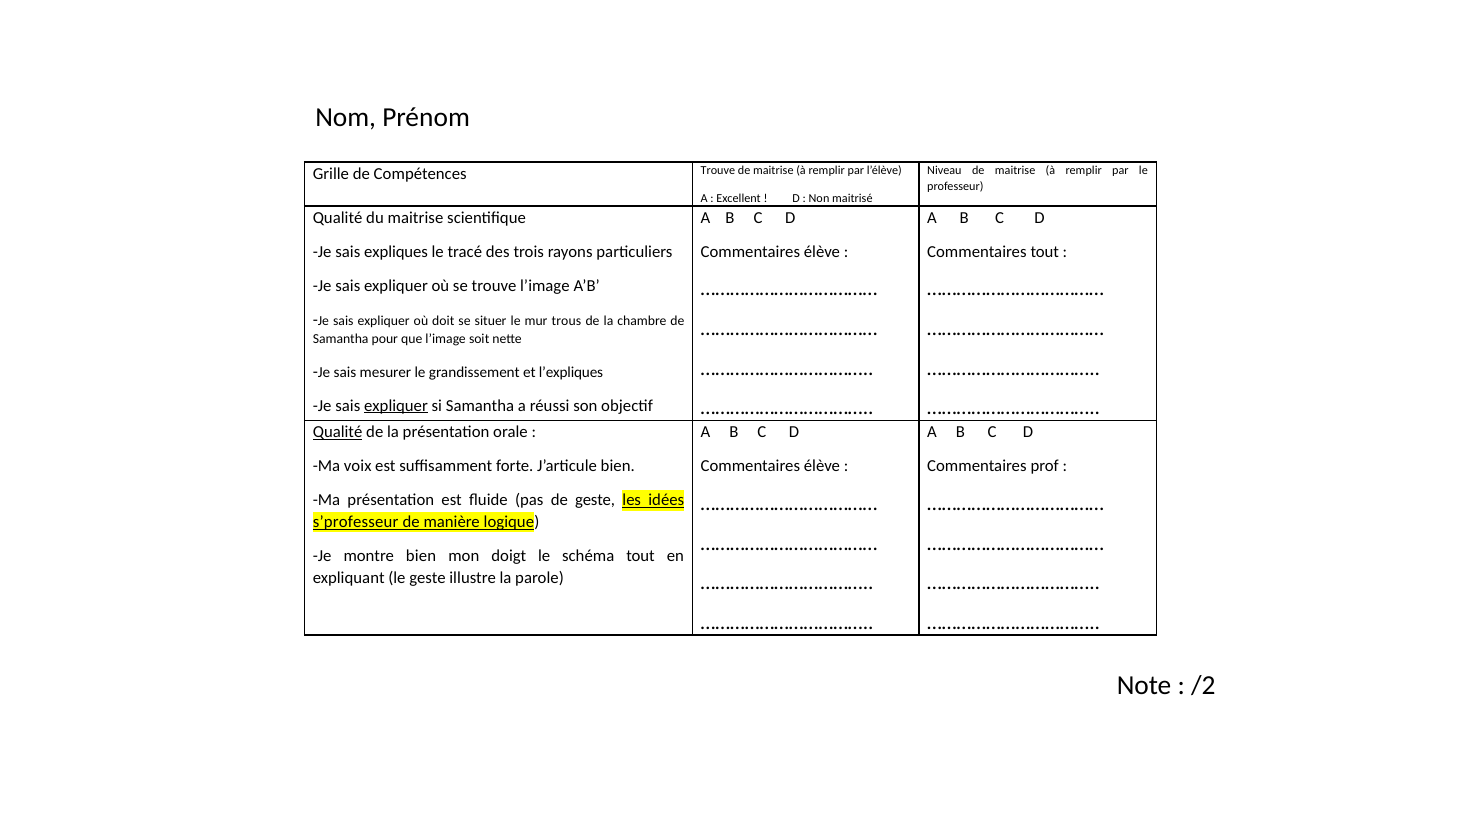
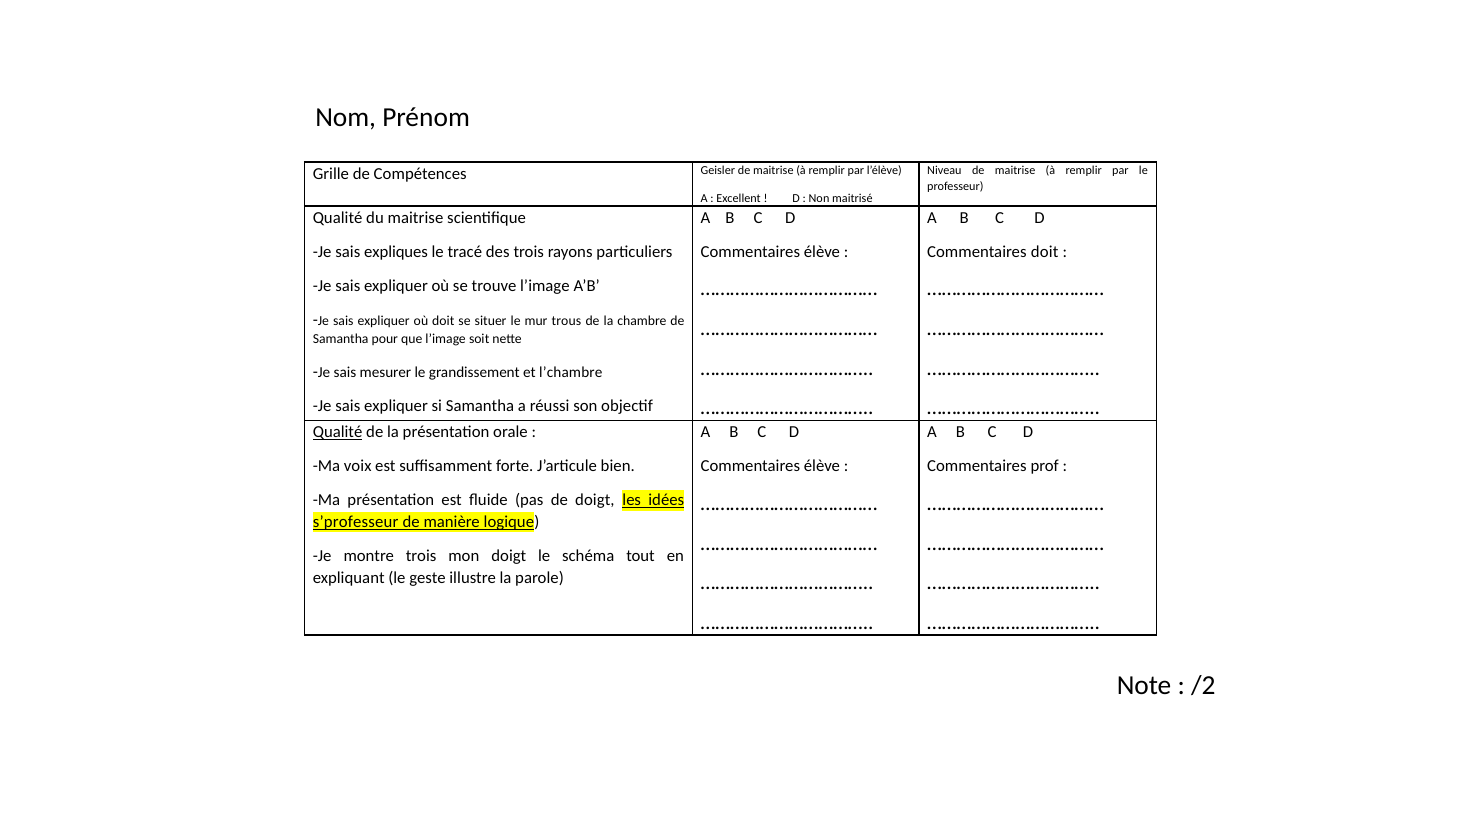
Compétences Trouve: Trouve -> Geisler (718, 171)
Commentaires tout: tout -> doit (1045, 252)
l’expliques: l’expliques -> l’chambre (571, 372)
expliquer underline: present -> none (396, 405)
de geste: geste -> doigt (595, 500)
montre bien: bien -> trois (421, 556)
